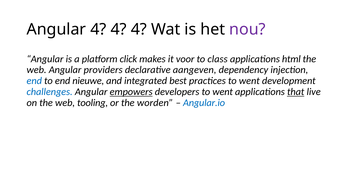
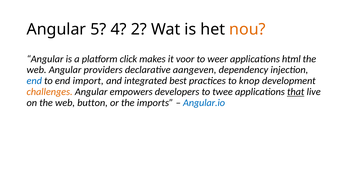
Angular 4: 4 -> 5 (98, 29)
4: 4 -> 2 (139, 29)
nou colour: purple -> orange (247, 29)
class: class -> weer (218, 59)
nieuwe: nieuwe -> import (88, 81)
practices to went: went -> knop (249, 81)
challenges colour: blue -> orange (50, 92)
empowers underline: present -> none (131, 92)
developers to went: went -> twee (223, 92)
tooling: tooling -> button (93, 103)
worden: worden -> imports (155, 103)
